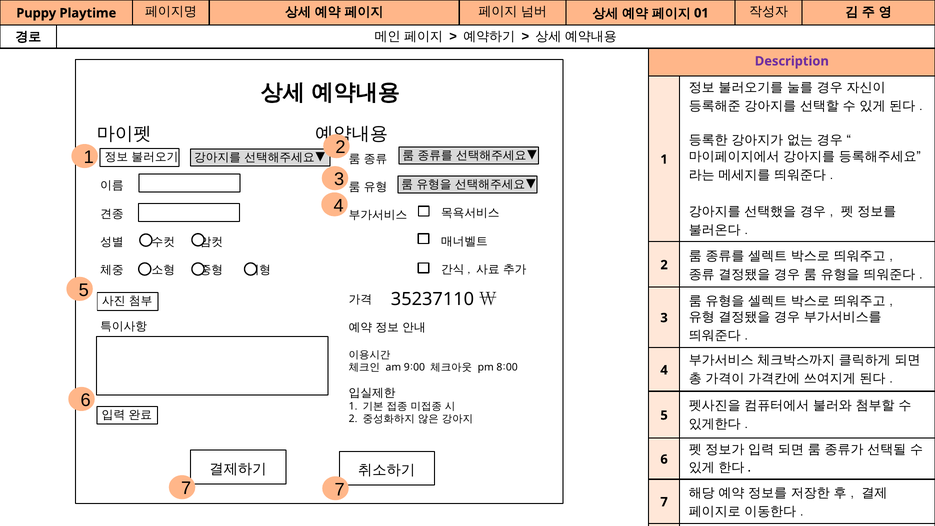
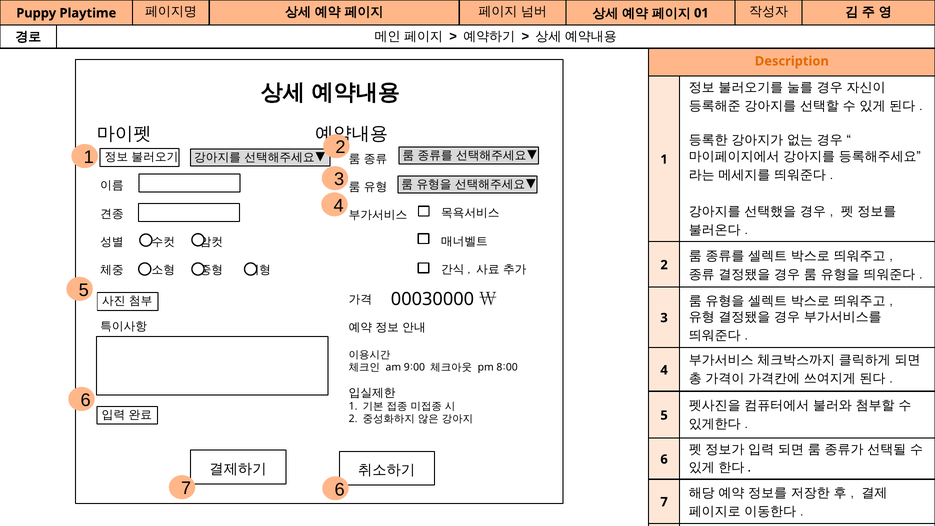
Description colour: purple -> orange (792, 61)
35237110: 35237110 -> 00030000 (432, 299)
7 7: 7 -> 6 (340, 489)
